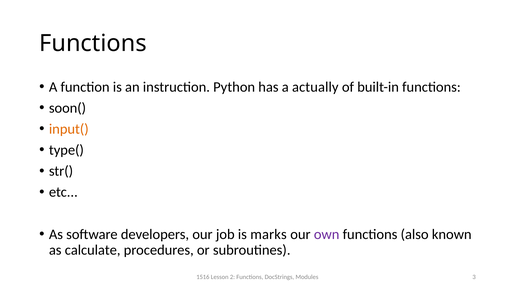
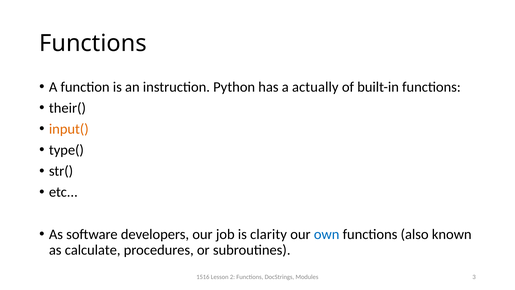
soon(: soon( -> their( (67, 108)
marks: marks -> clarity (269, 234)
own colour: purple -> blue (327, 234)
